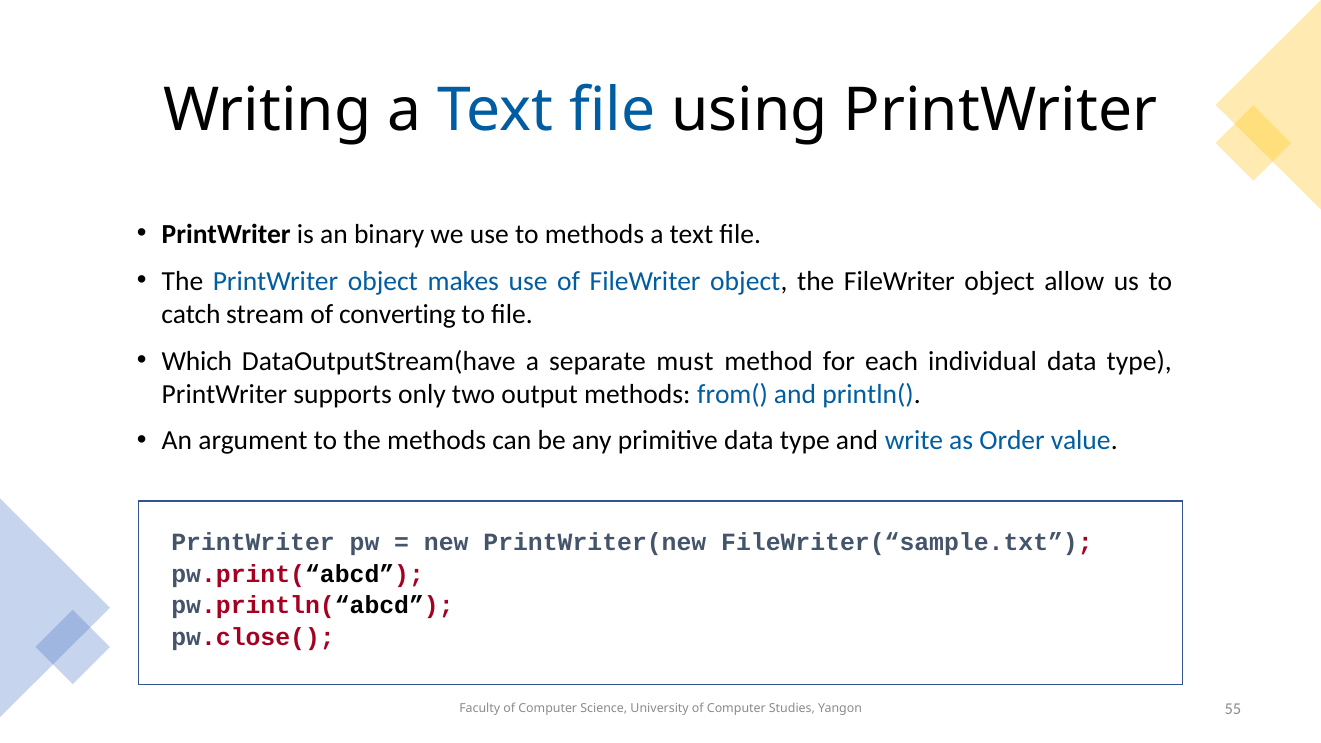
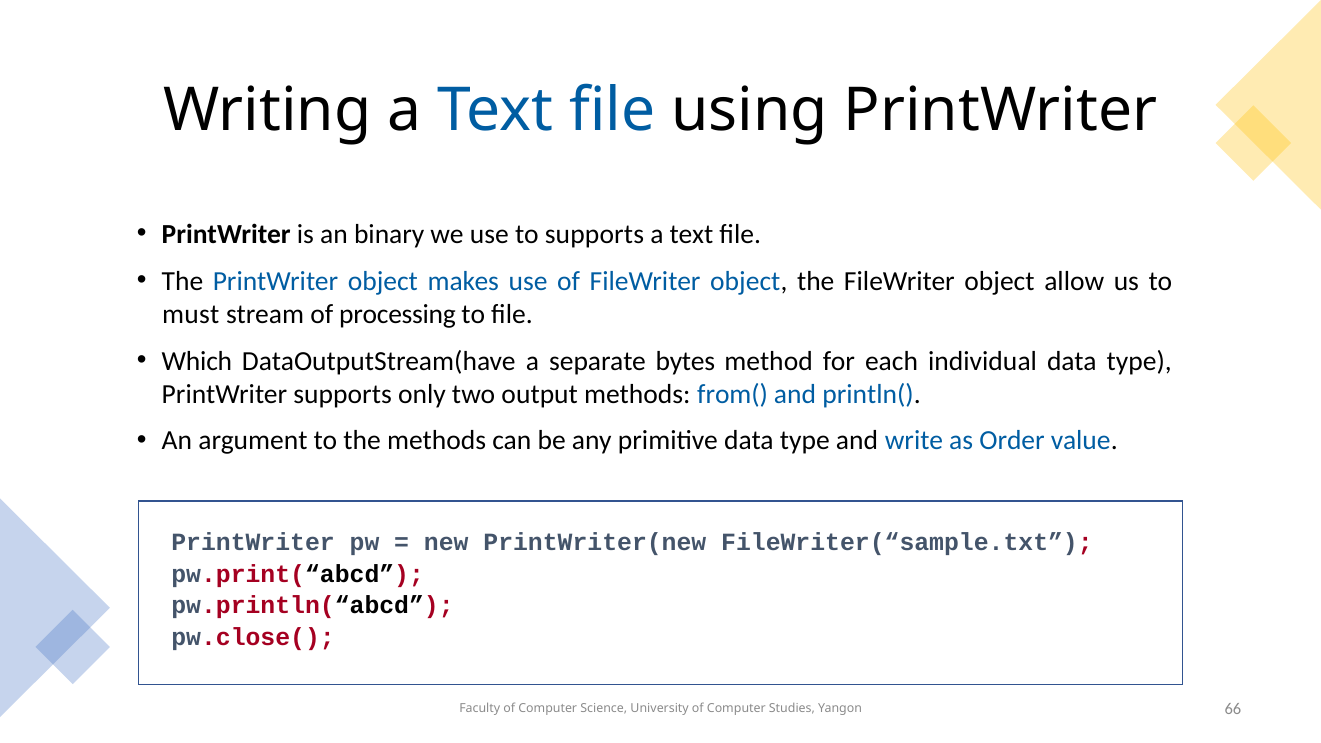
to methods: methods -> supports (594, 234)
catch: catch -> must (191, 314)
converting: converting -> processing (398, 314)
must: must -> bytes (685, 361)
55: 55 -> 66 (1233, 709)
